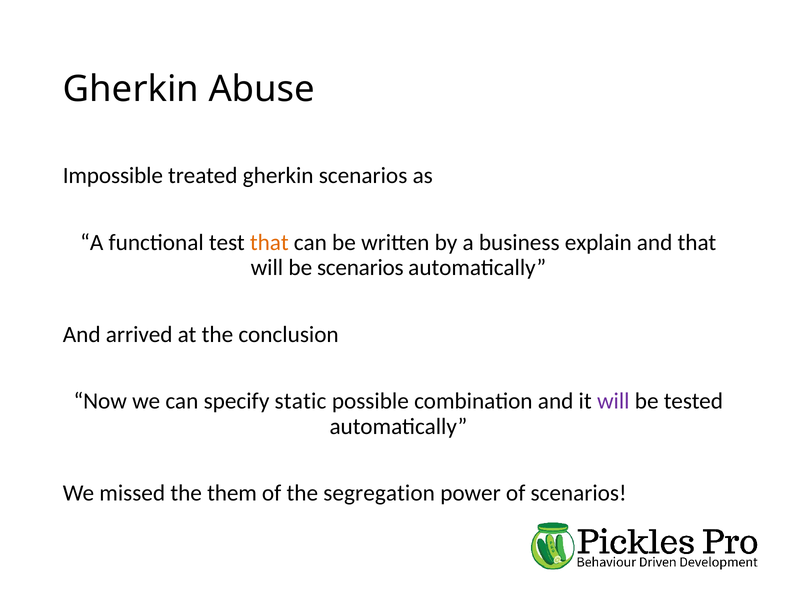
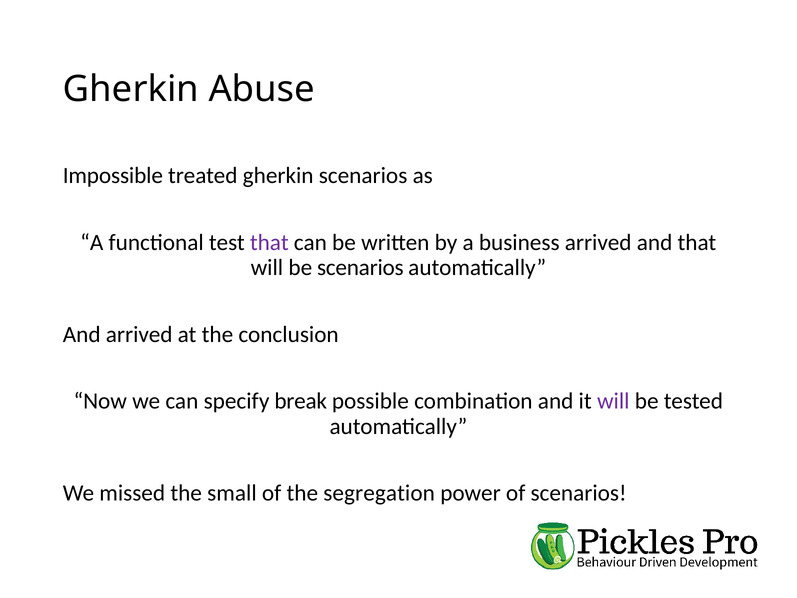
that colour: orange -> purple (269, 242)
business explain: explain -> arrived (598, 242)
static: static -> break (301, 401)
them: them -> small (232, 493)
